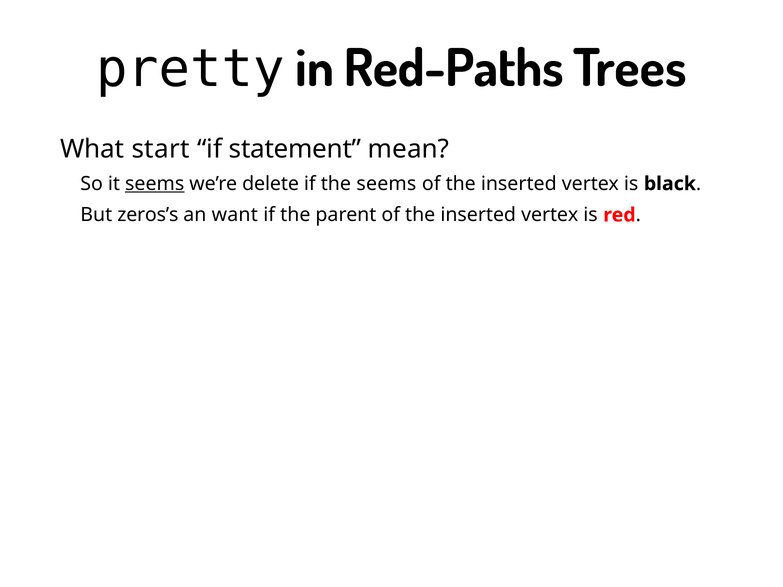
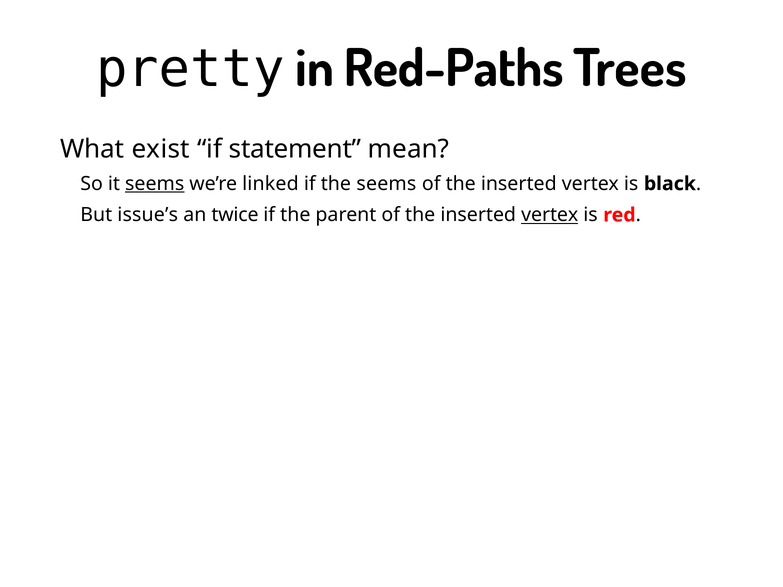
start: start -> exist (161, 149)
delete: delete -> linked (270, 184)
zeros’s: zeros’s -> issue’s (148, 215)
want: want -> twice (235, 215)
vertex underline: none -> present (550, 215)
